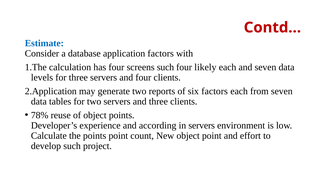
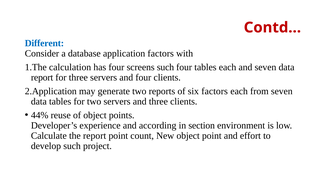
Estimate: Estimate -> Different (44, 43)
four likely: likely -> tables (205, 67)
levels: levels -> report (42, 77)
78%: 78% -> 44% (40, 115)
in servers: servers -> section (202, 125)
the points: points -> report (95, 135)
